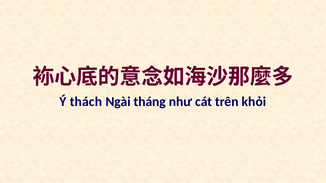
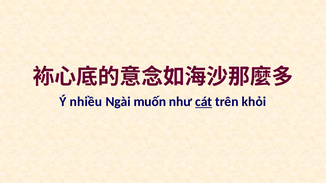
thách: thách -> nhiều (86, 102)
tháng: tháng -> muốn (150, 102)
cát underline: none -> present (204, 102)
